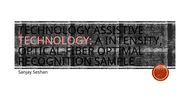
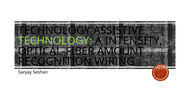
TECHNOLOGY colour: pink -> light green (55, 41)
OPTIMAL: OPTIMAL -> AMOUNT (121, 51)
SAMPLE: SAMPLE -> WIRING (114, 62)
